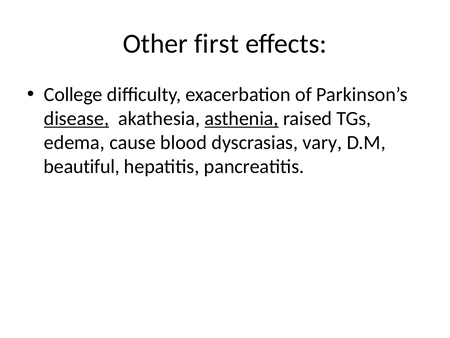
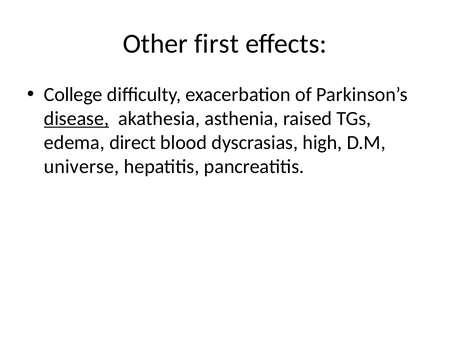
asthenia underline: present -> none (242, 118)
cause: cause -> direct (133, 142)
vary: vary -> high (322, 142)
beautiful: beautiful -> universe (82, 166)
